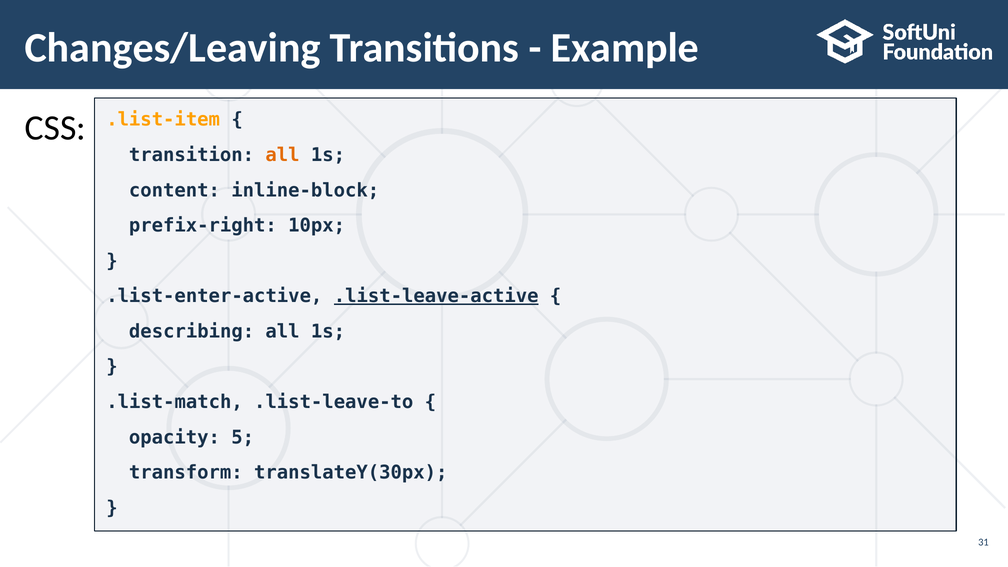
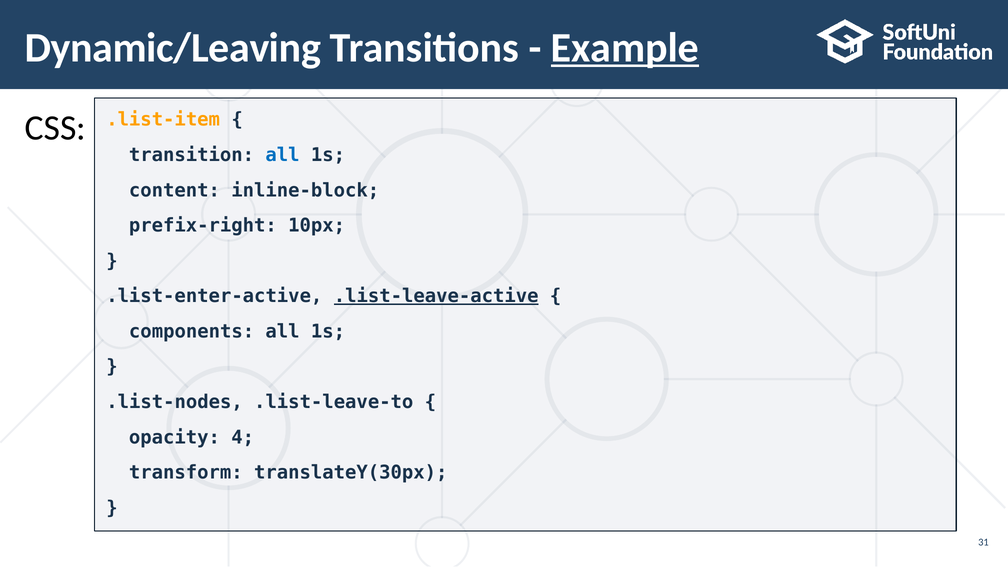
Changes/Leaving: Changes/Leaving -> Dynamic/Leaving (173, 48)
Example underline: none -> present (625, 48)
all colour: orange -> blue (283, 155)
describing: describing -> components (192, 332)
.list-match: .list-match -> .list-nodes (175, 402)
5: 5 -> 4 (243, 437)
